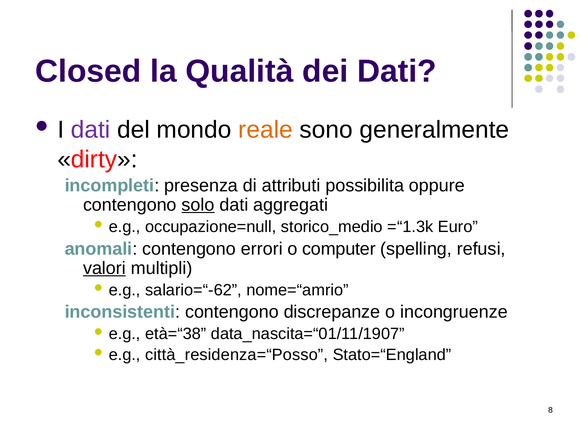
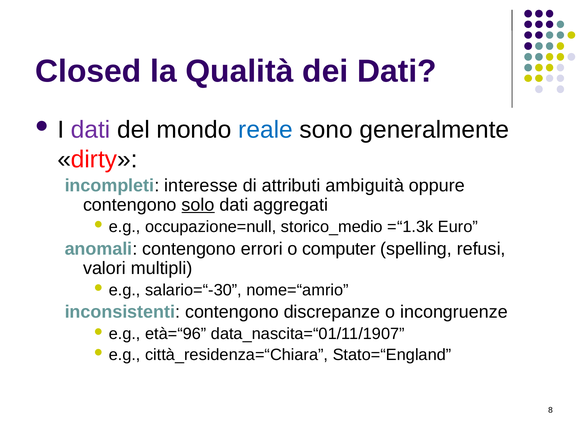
reale colour: orange -> blue (266, 130)
presenza: presenza -> interesse (201, 185)
possibilita: possibilita -> ambiguità (365, 185)
valori underline: present -> none (104, 268)
salario=“-62: salario=“-62 -> salario=“-30 (193, 290)
età=“38: età=“38 -> età=“96 (176, 334)
città_residenza=“Posso: città_residenza=“Posso -> città_residenza=“Chiara (237, 355)
